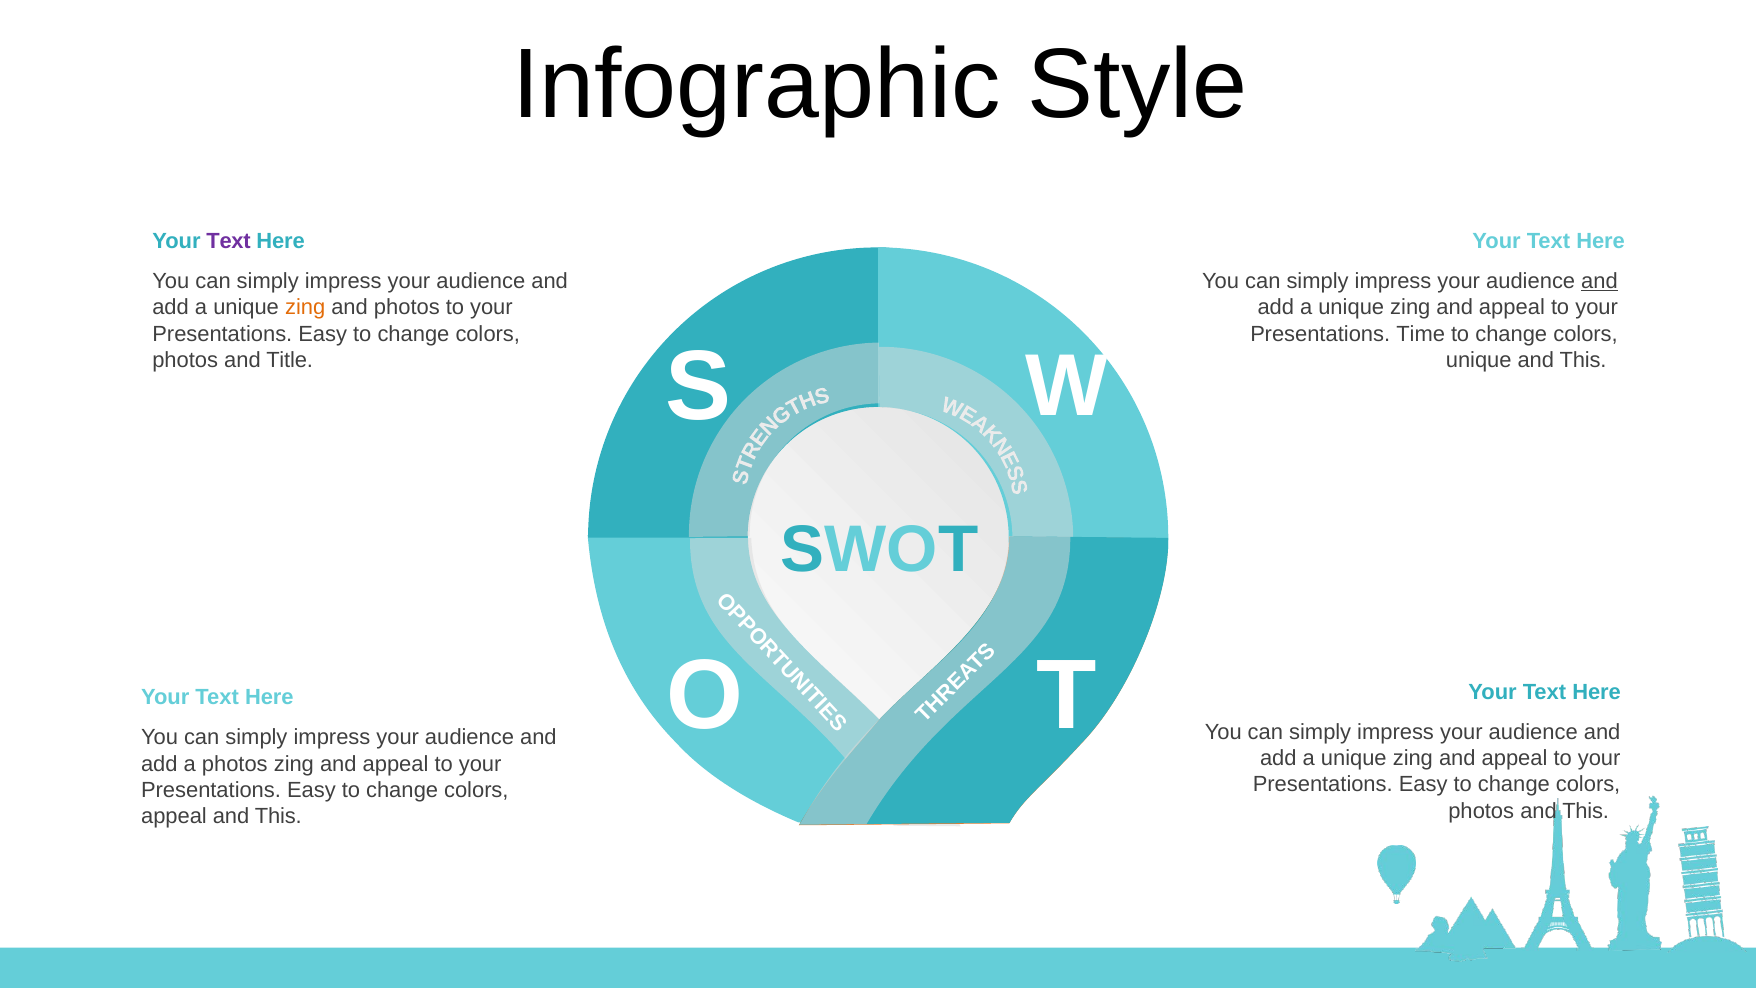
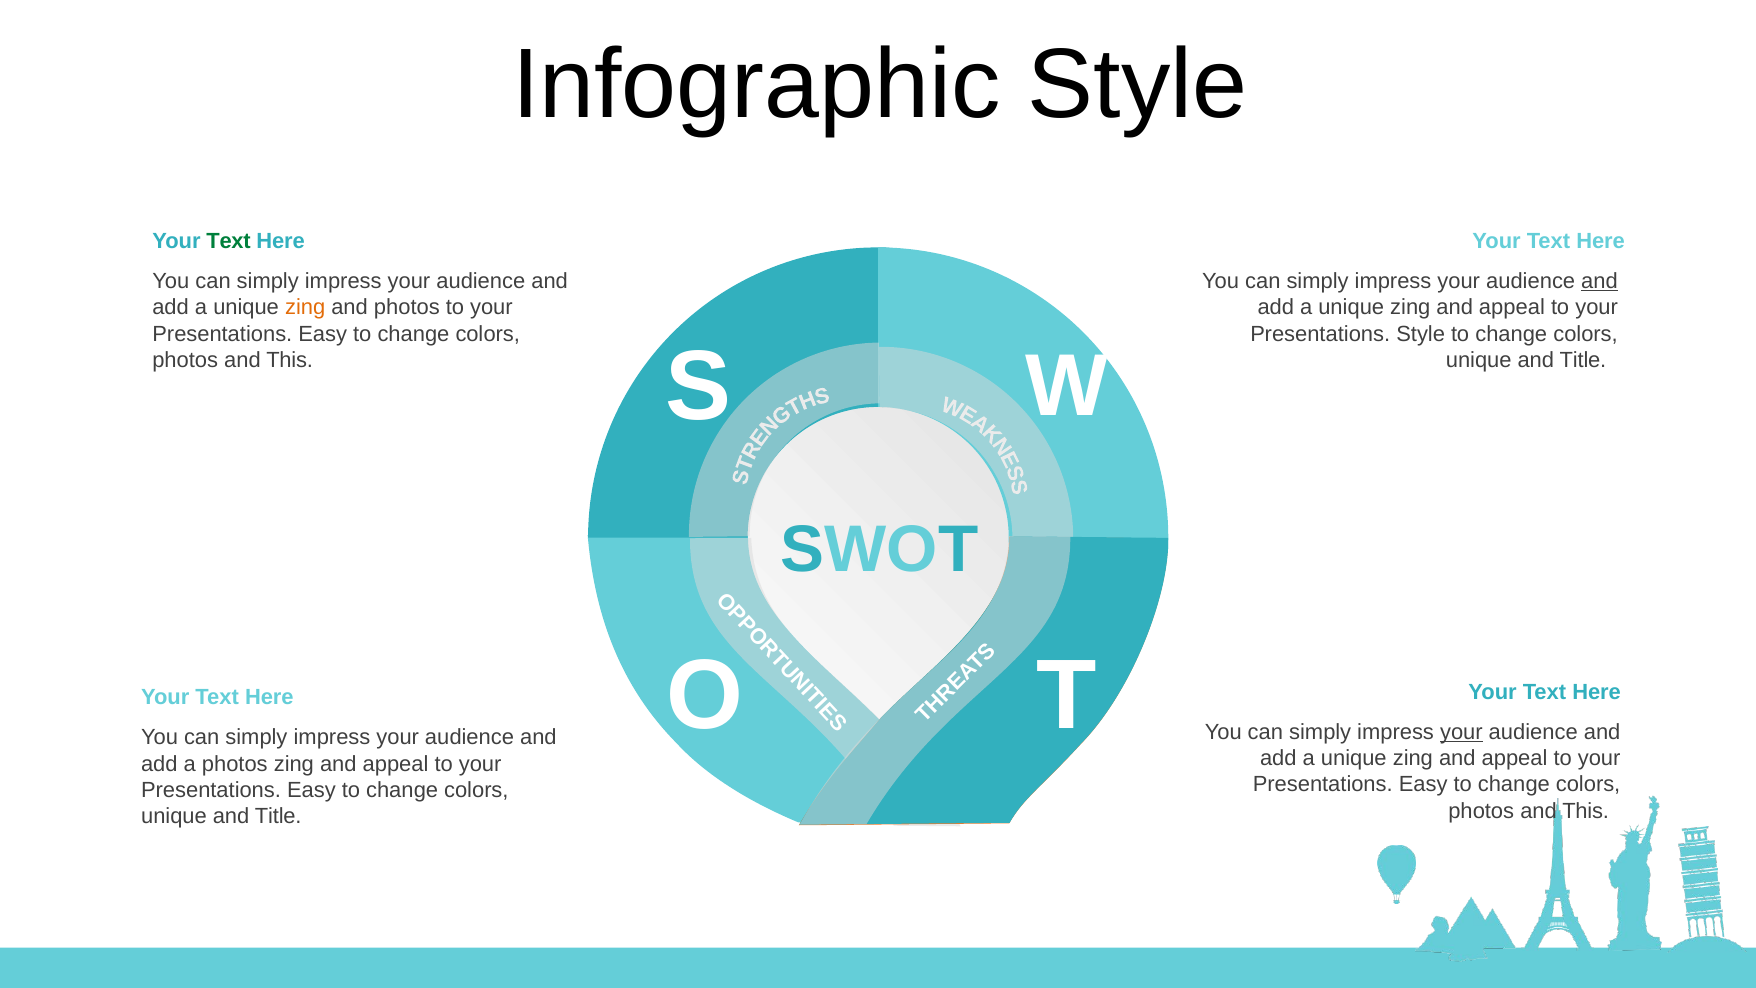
Text colour: purple -> green (229, 241)
Presentations Time: Time -> Style (1421, 334)
Title: Title -> This (290, 360)
This: This -> Title (1583, 360)
your underline: none -> present (1461, 732)
appeal: appeal -> unique (174, 816)
This: This -> Title (278, 816)
